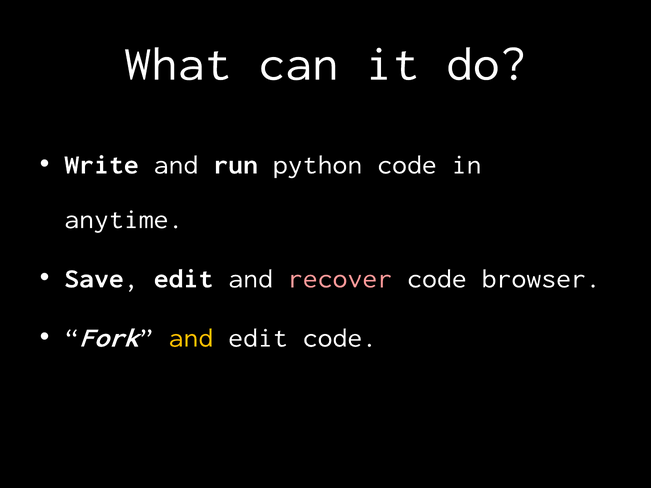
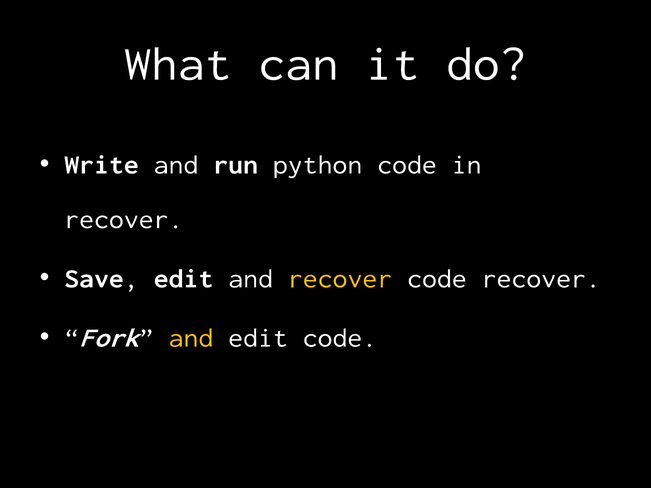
anytime: anytime -> recover (124, 219)
recover colour: pink -> yellow (340, 279)
code browser: browser -> recover (541, 279)
